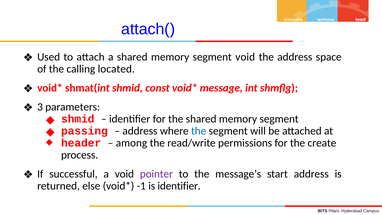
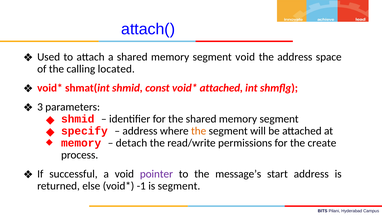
message: message -> attached (221, 88)
passing: passing -> specify (84, 131)
the colour: blue -> orange (199, 131)
header: header -> memory (81, 143)
among: among -> detach (131, 143)
is identifier: identifier -> segment (179, 186)
